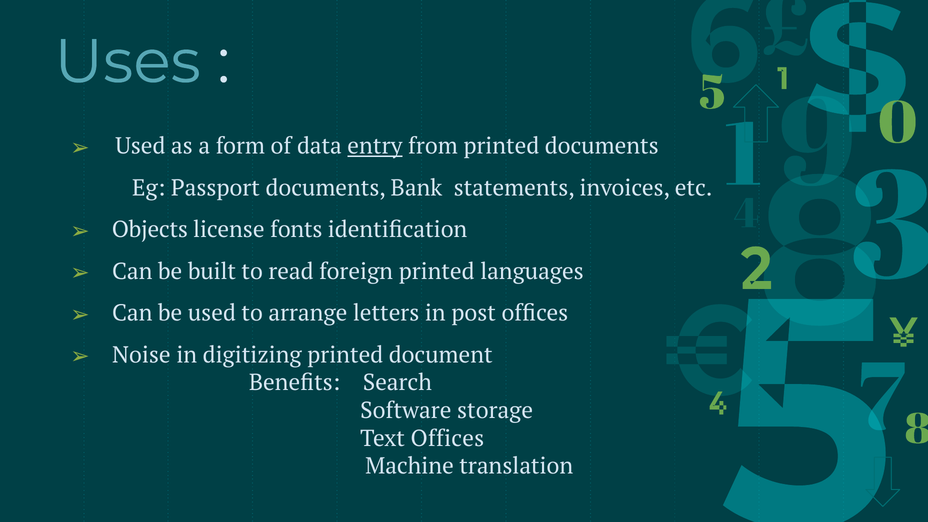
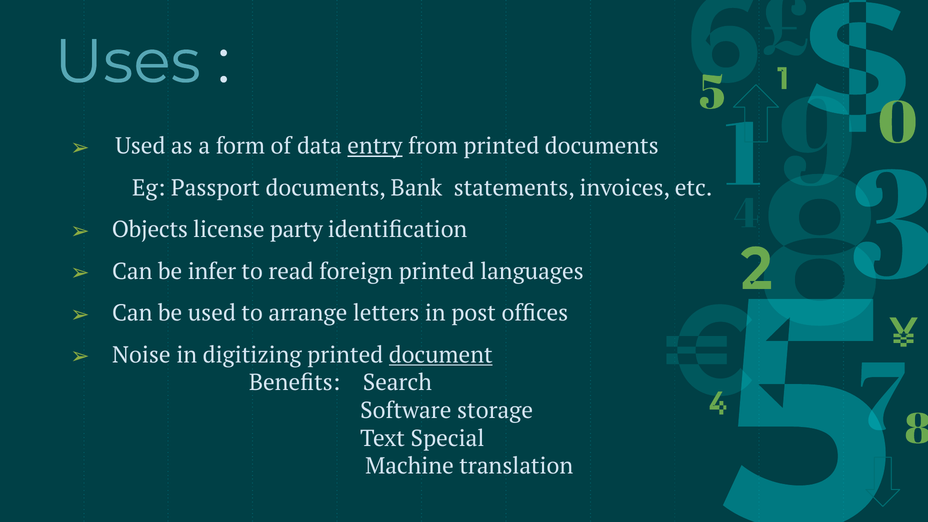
fonts: fonts -> party (296, 230)
built: built -> infer (212, 271)
document underline: none -> present (441, 355)
Text Offices: Offices -> Special (447, 439)
